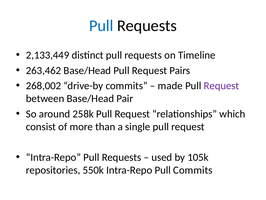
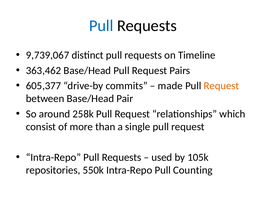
2,133,449: 2,133,449 -> 9,739,067 (48, 55)
263,462: 263,462 -> 363,462 (44, 70)
268,002: 268,002 -> 605,377 (44, 86)
Request colour: purple -> orange (221, 86)
Pull Commits: Commits -> Counting (193, 170)
